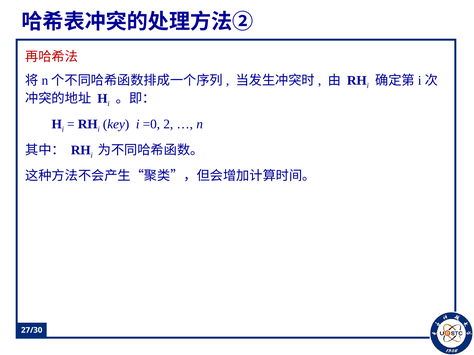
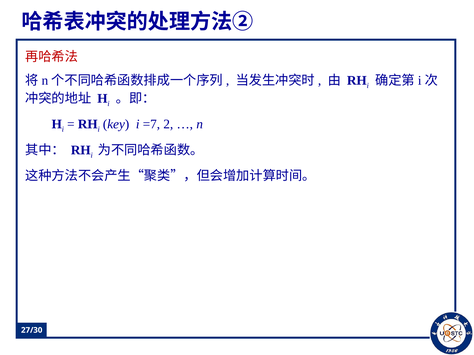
=0: =0 -> =7 (151, 124)
